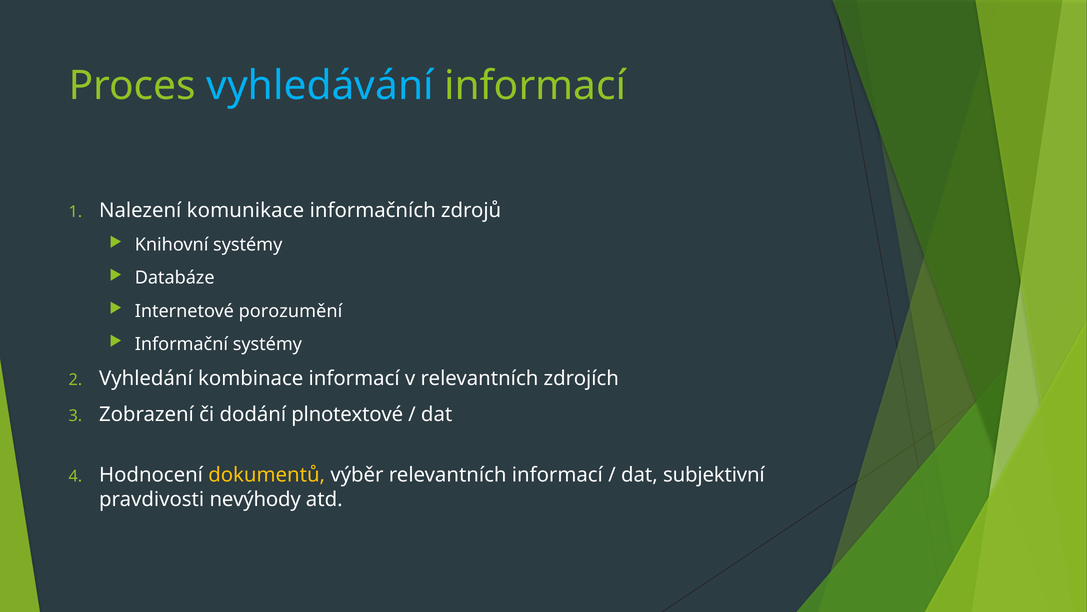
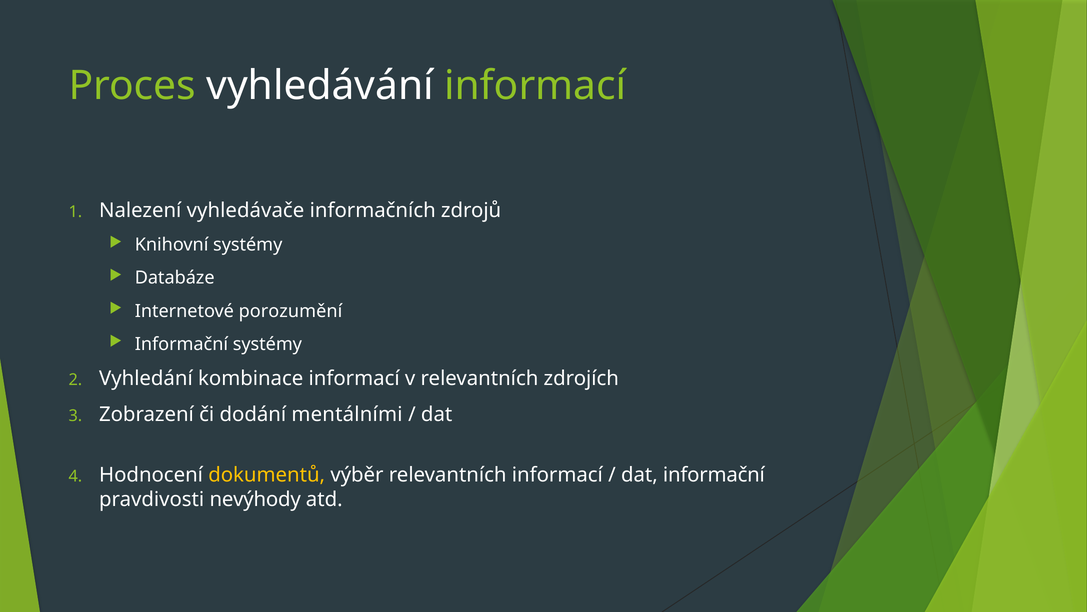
vyhledávání colour: light blue -> white (320, 86)
komunikace: komunikace -> vyhledávače (246, 210)
plnotextové: plnotextové -> mentálními (347, 414)
dat subjektivní: subjektivní -> informační (714, 474)
